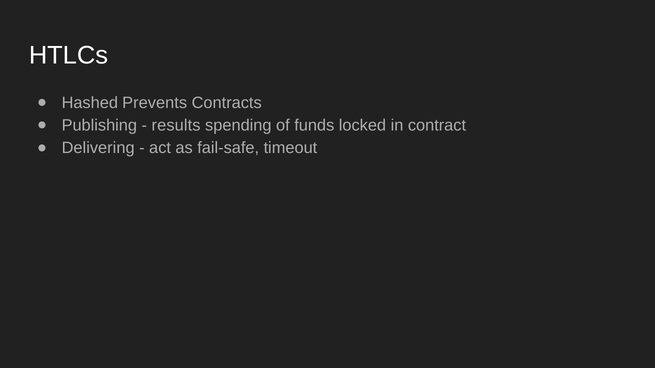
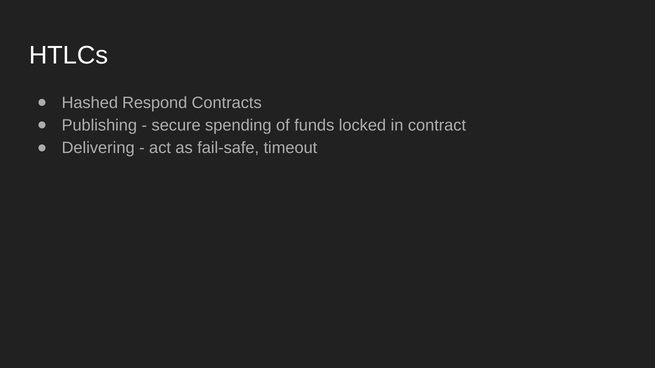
Prevents: Prevents -> Respond (155, 103)
results: results -> secure (176, 126)
